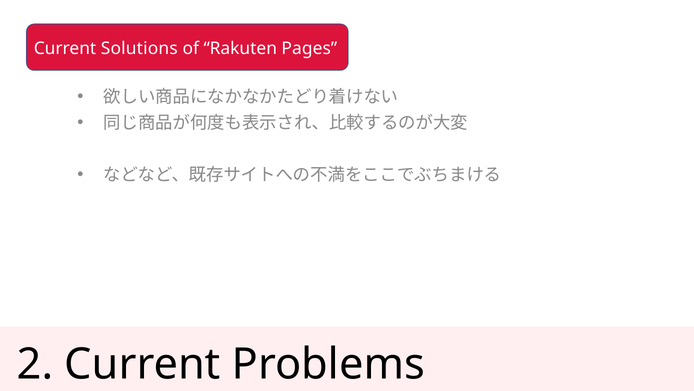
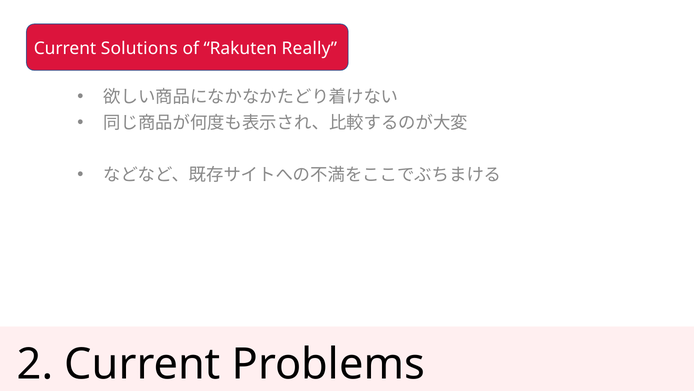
Pages: Pages -> Really (309, 48)
